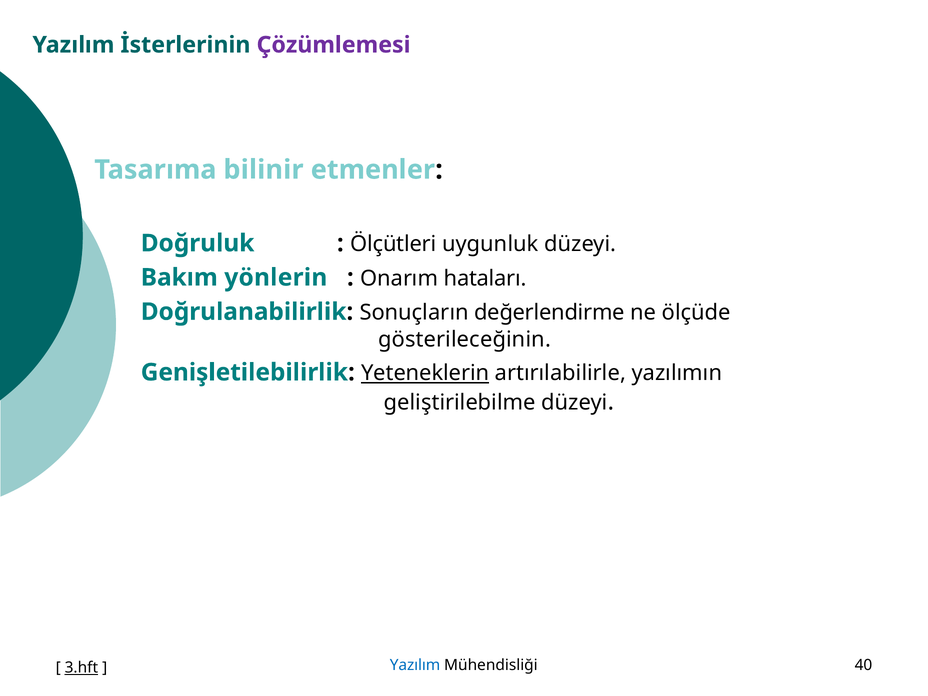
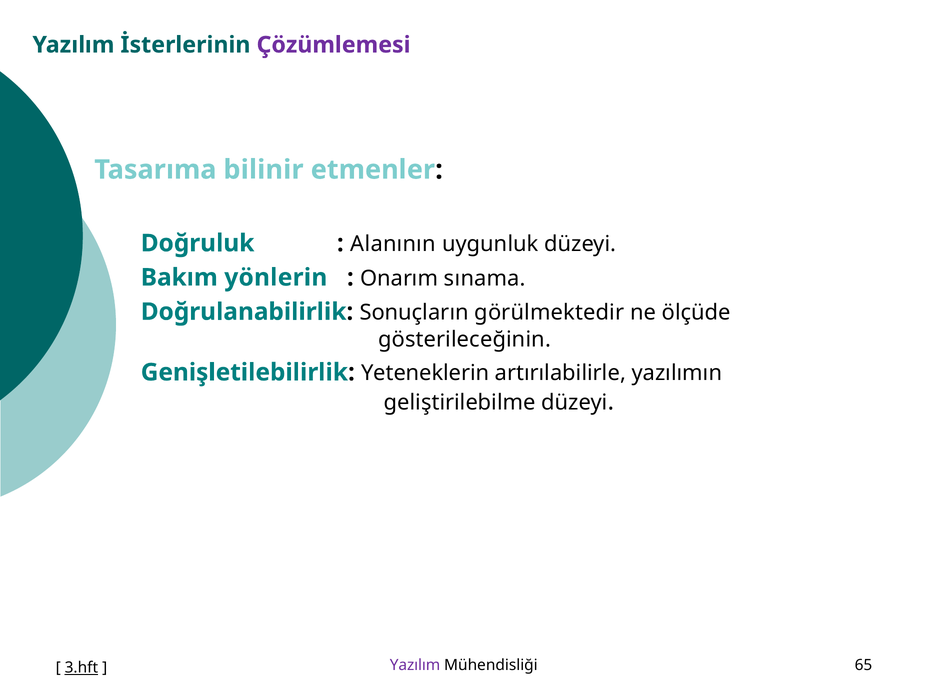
Ölçütleri: Ölçütleri -> Alanının (393, 244)
hataları: hataları -> sınama (485, 278)
değerlendirme: değerlendirme -> görülmektedir (549, 313)
Yeteneklerin underline: present -> none (425, 373)
Yazılım colour: blue -> purple (415, 665)
40: 40 -> 65 (864, 665)
